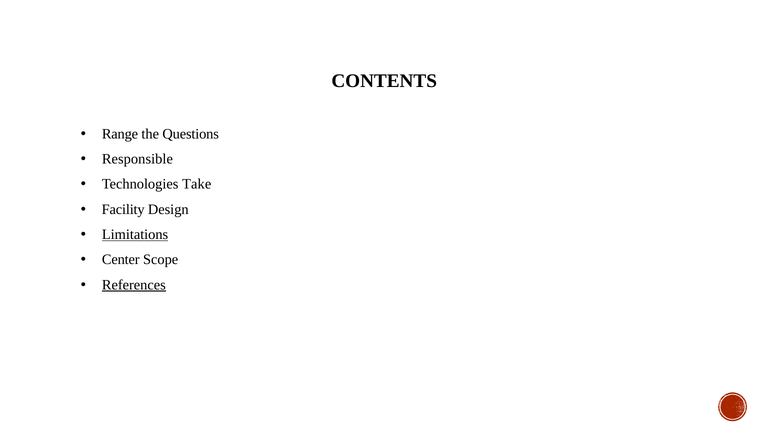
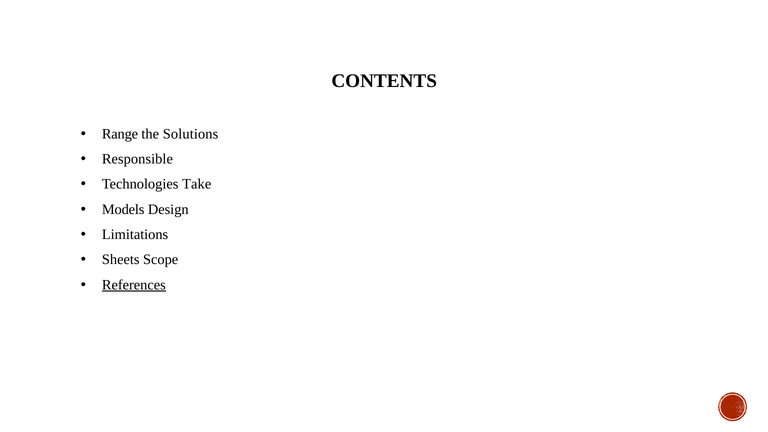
Questions: Questions -> Solutions (191, 134)
Facility: Facility -> Models (123, 209)
Limitations underline: present -> none (135, 235)
Center: Center -> Sheets (121, 260)
